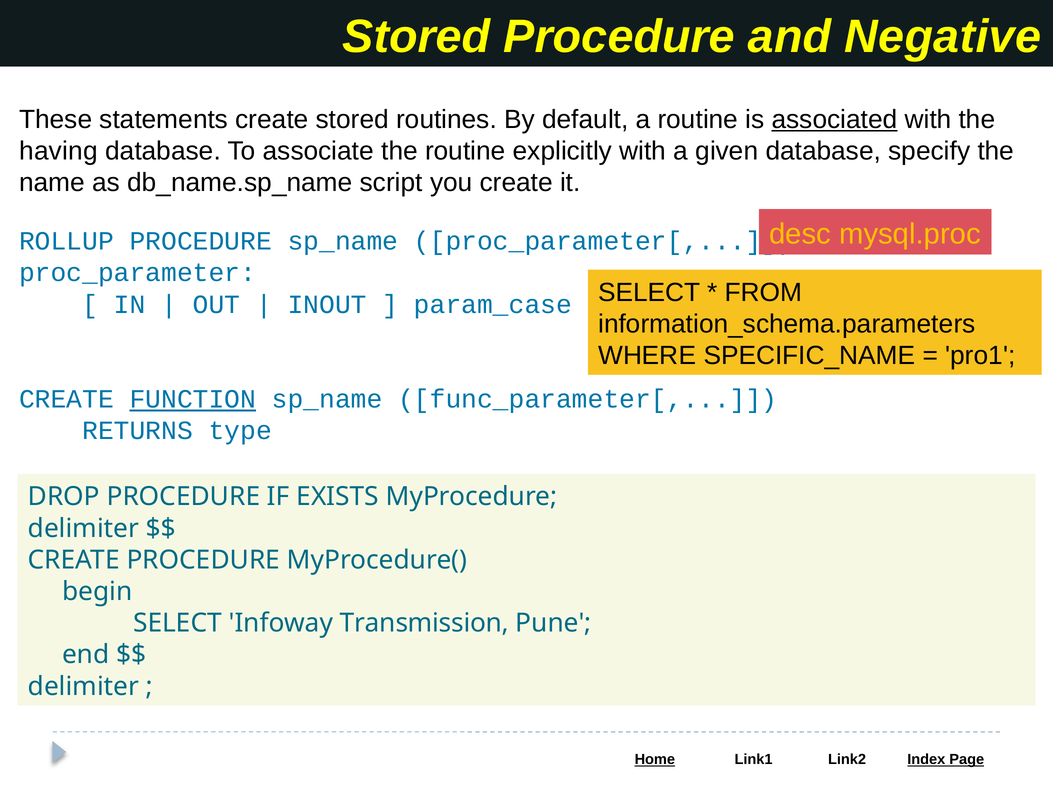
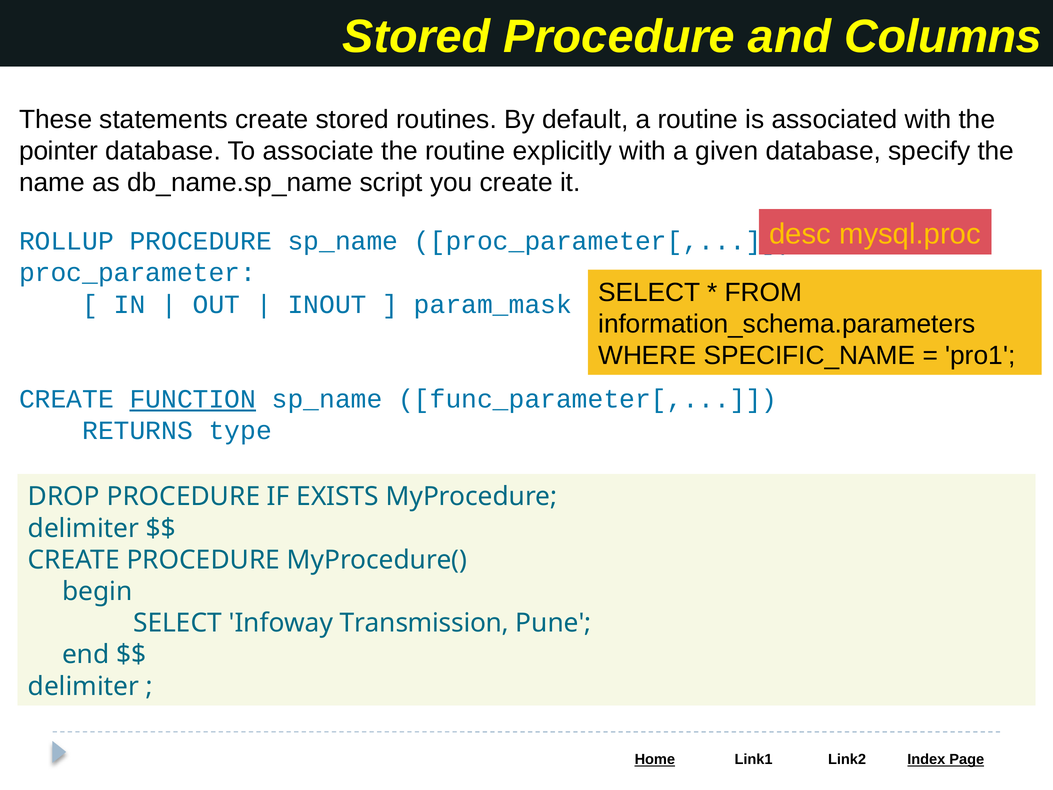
Negative: Negative -> Columns (943, 37)
associated underline: present -> none (834, 119)
having: having -> pointer (59, 151)
param_case: param_case -> param_mask (493, 304)
